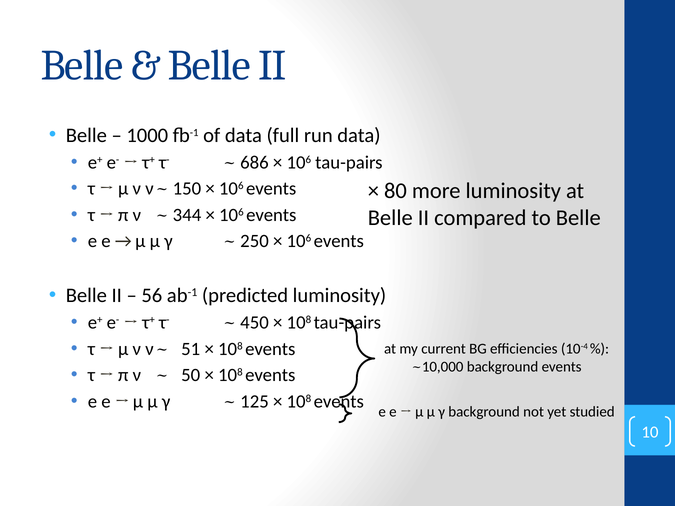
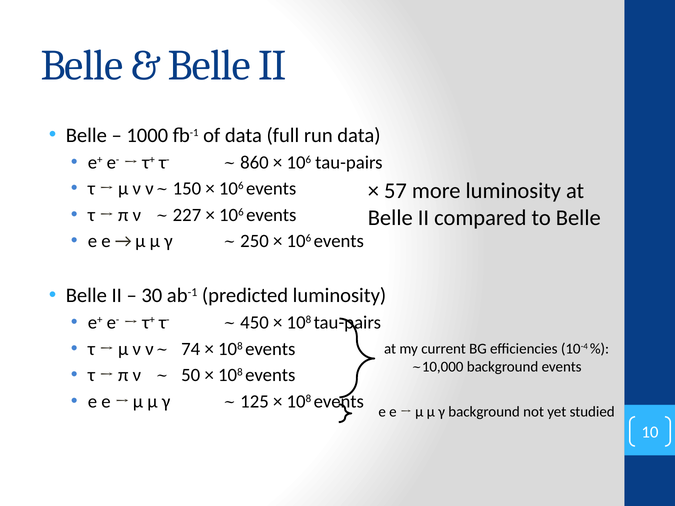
686: 686 -> 860 (254, 163)
80: 80 -> 57 (395, 191)
344: 344 -> 227 (187, 215)
56: 56 -> 30 (152, 296)
51: 51 -> 74 (191, 349)
